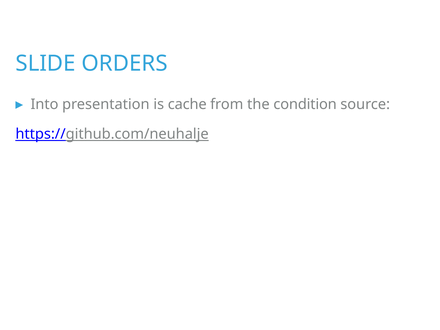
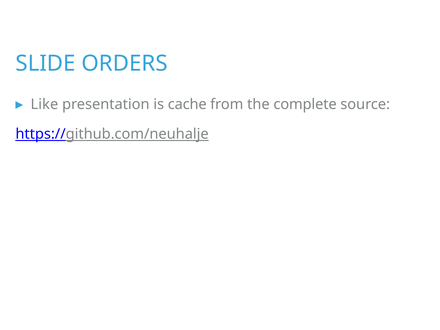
Into: Into -> Like (44, 104)
condition: condition -> complete (305, 104)
